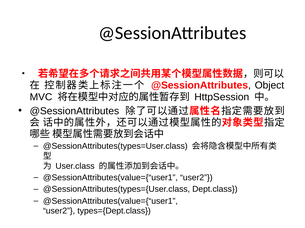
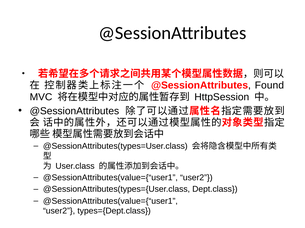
Object: Object -> Found (269, 86)
